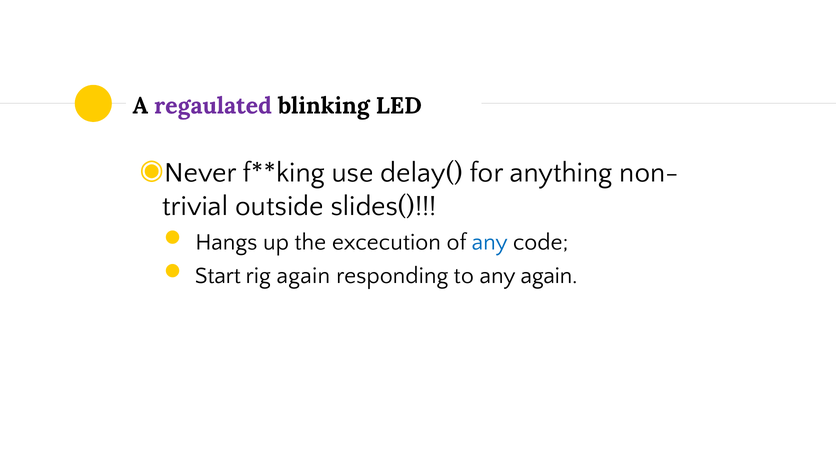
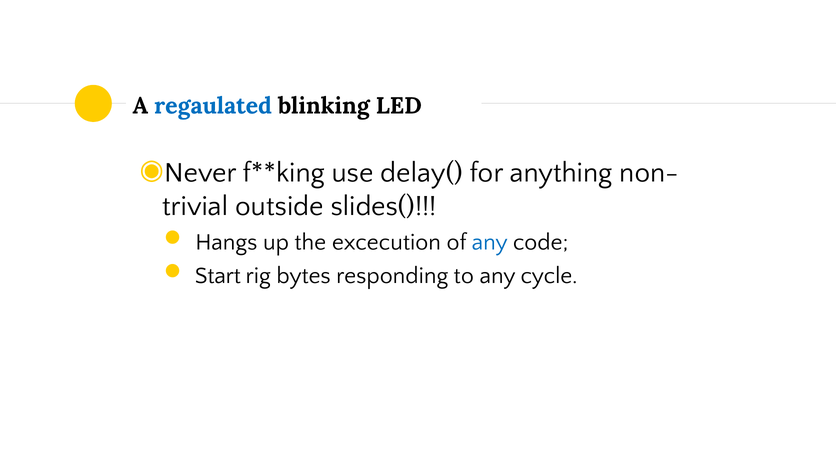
regaulated colour: purple -> blue (213, 106)
rig again: again -> bytes (304, 276)
any again: again -> cycle (549, 276)
